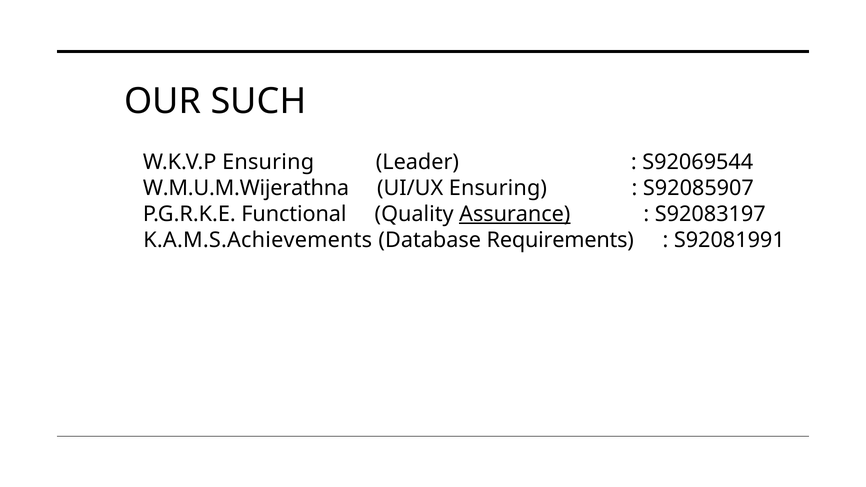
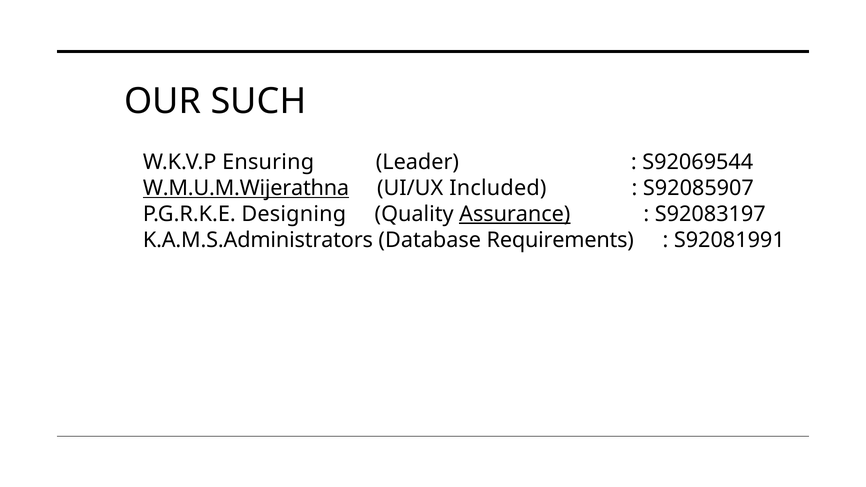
W.M.U.M.Wijerathna underline: none -> present (246, 188)
UI/UX Ensuring: Ensuring -> Included (498, 188)
Functional: Functional -> Designing (294, 214)
K.A.M.S.Achievements: K.A.M.S.Achievements -> K.A.M.S.Administrators (258, 240)
